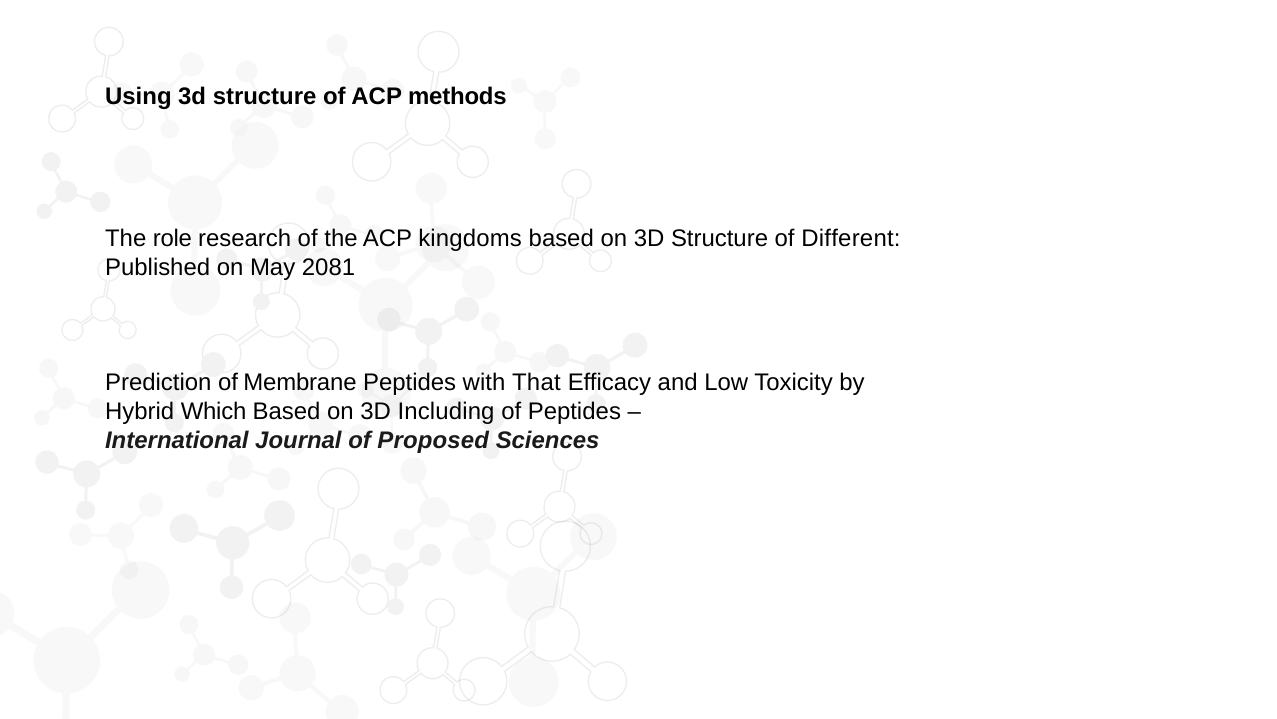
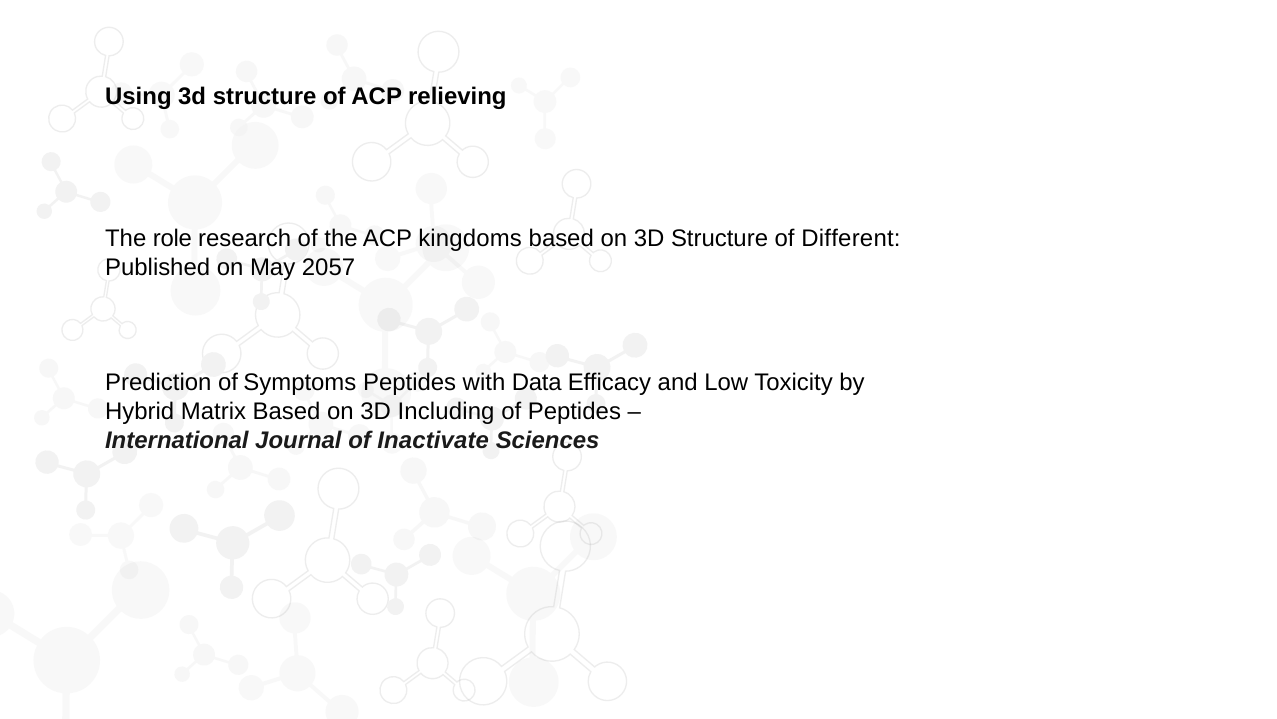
methods: methods -> relieving (457, 97)
2081: 2081 -> 2057 (329, 267)
Membrane: Membrane -> Symptoms (300, 383)
That: That -> Data (537, 383)
Which: Which -> Matrix (213, 411)
Proposed: Proposed -> Inactivate (433, 440)
